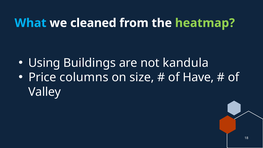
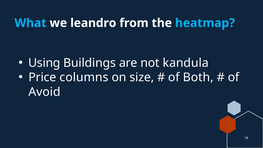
cleaned: cleaned -> leandro (93, 23)
heatmap colour: light green -> light blue (205, 23)
Have: Have -> Both (198, 77)
Valley: Valley -> Avoid (44, 92)
